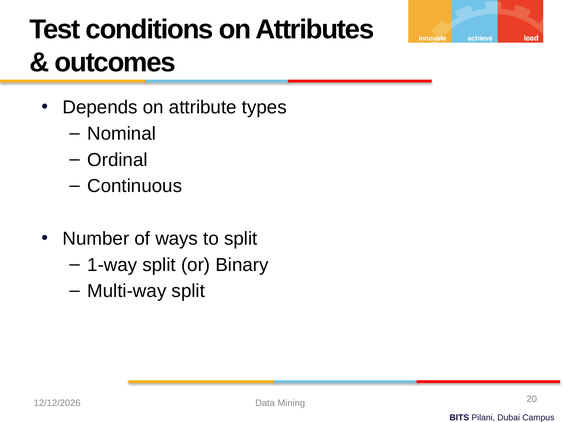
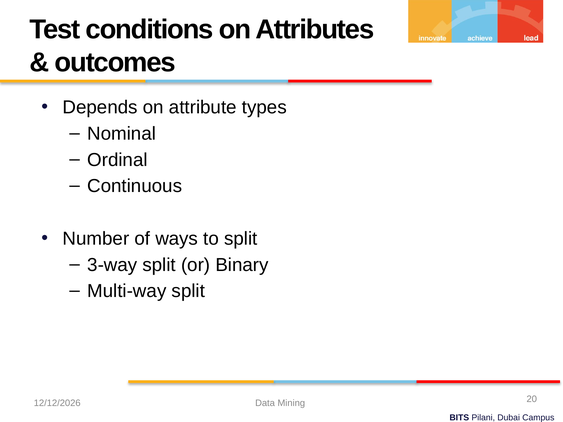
1-way: 1-way -> 3-way (112, 265)
